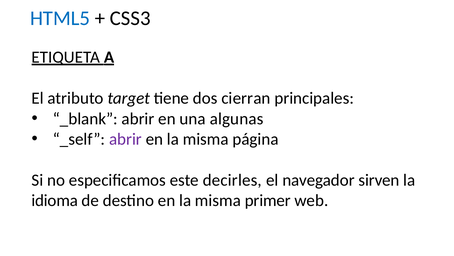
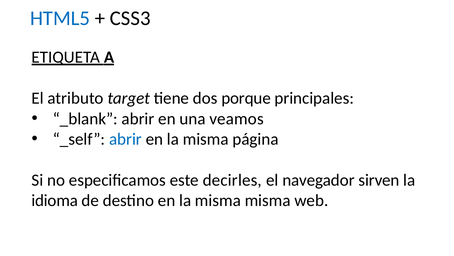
cierran: cierran -> porque (246, 98)
algunas: algunas -> veamos (237, 118)
abrir colour: purple -> blue (125, 139)
misma primer: primer -> misma (268, 200)
